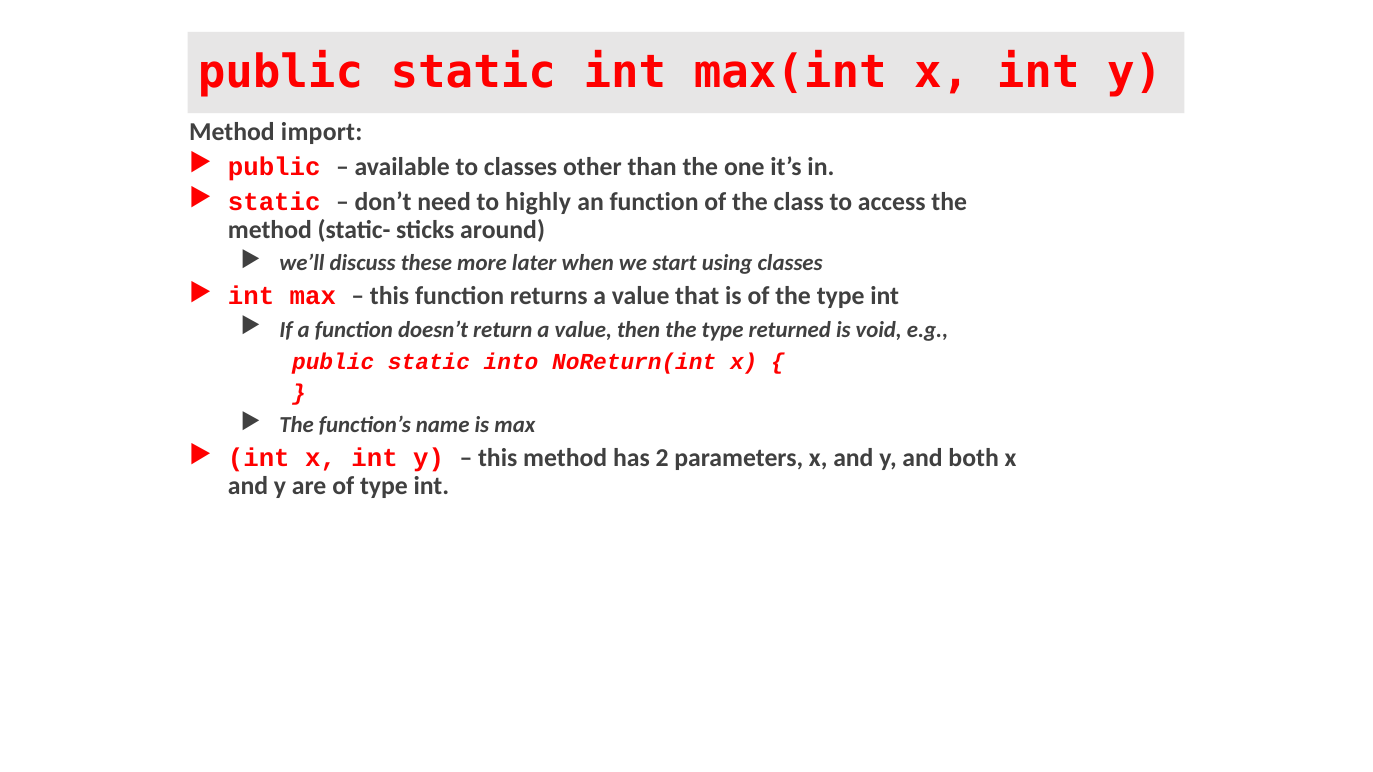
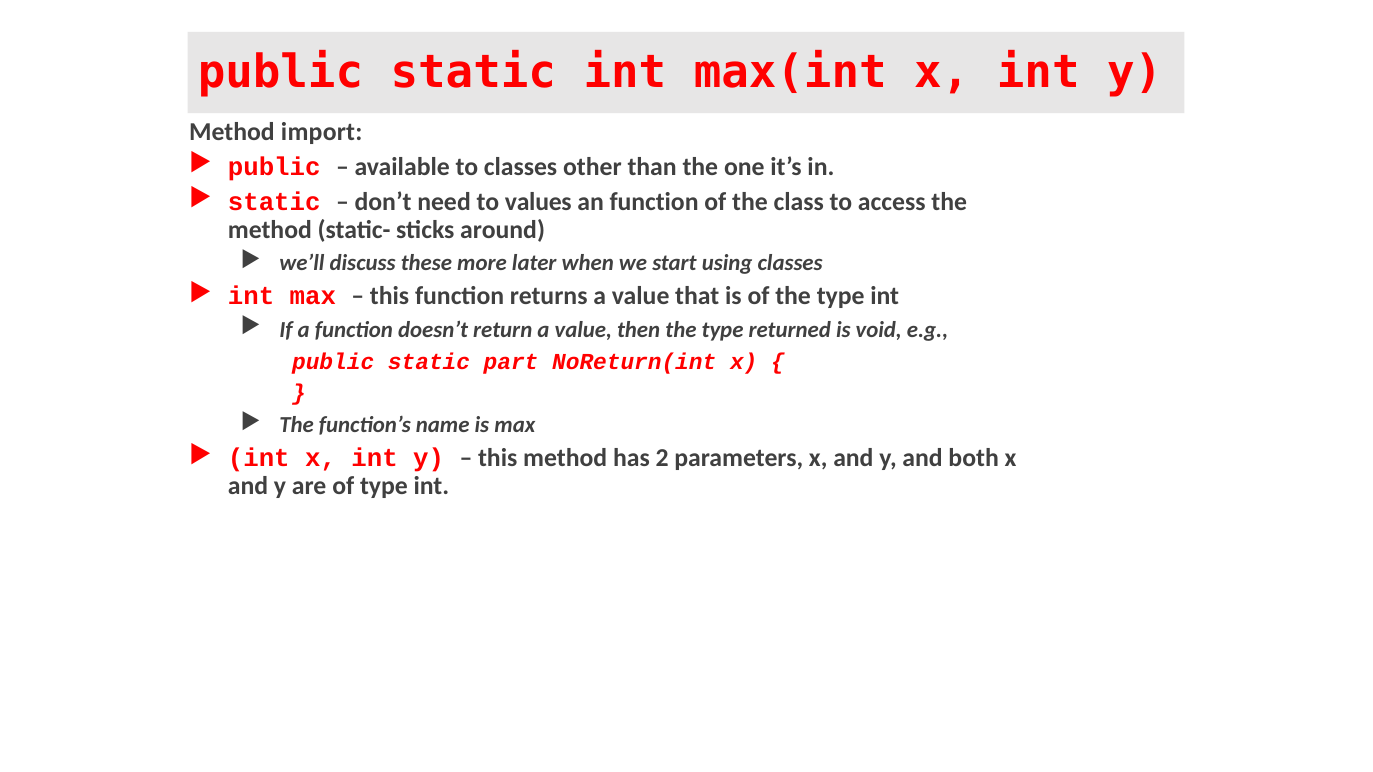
highly: highly -> values (538, 202)
into: into -> part (511, 362)
